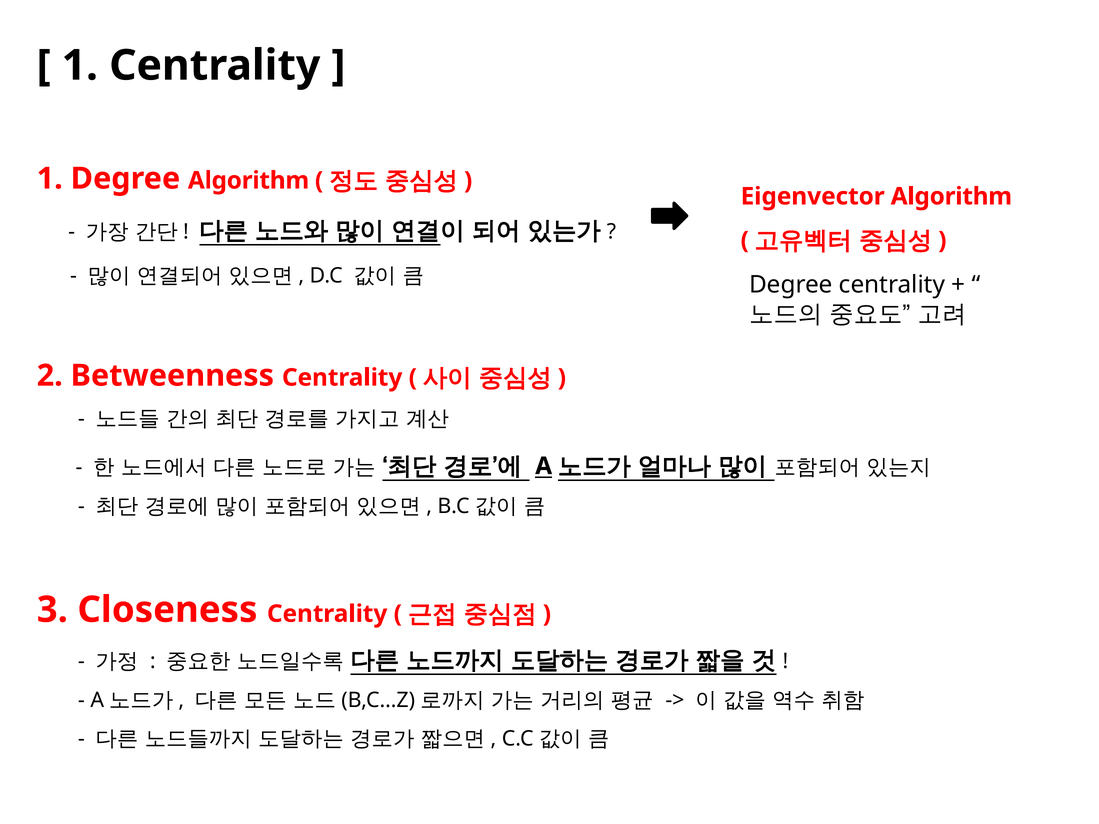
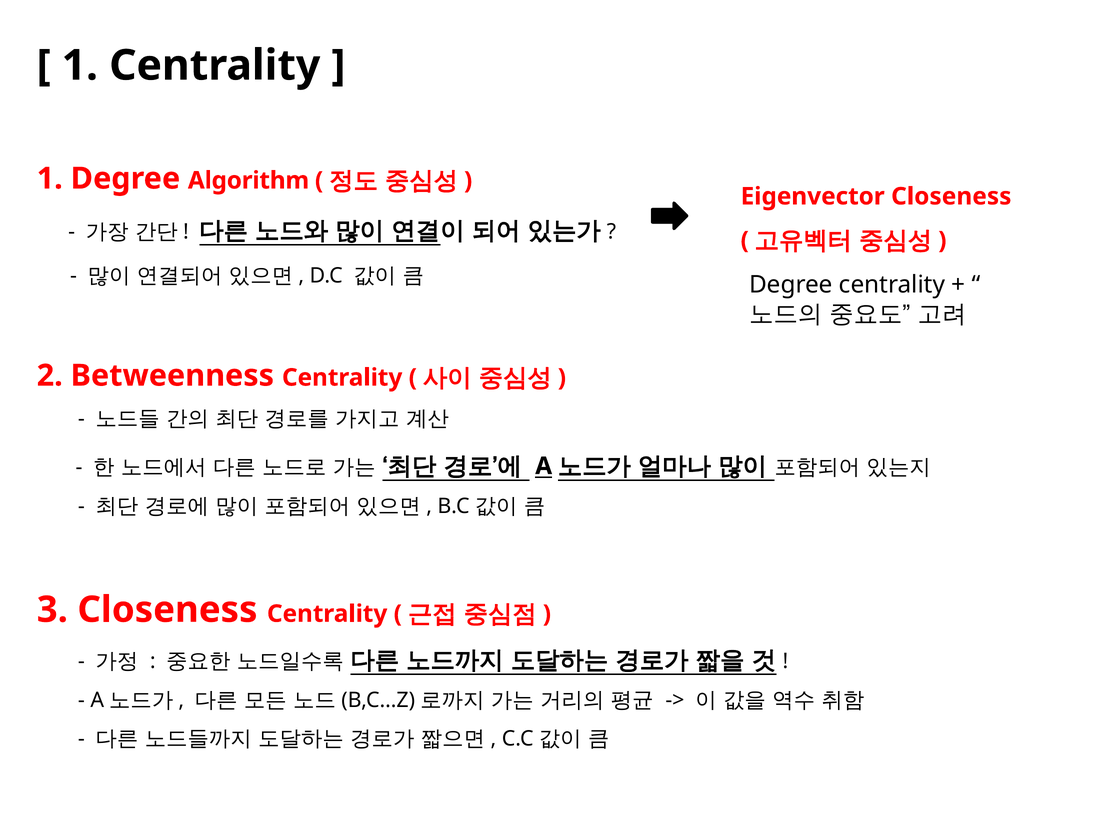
Eigenvector Algorithm: Algorithm -> Closeness (951, 196)
